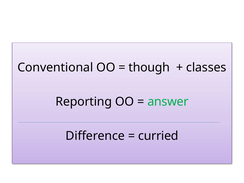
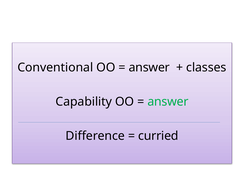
though: though -> answer (149, 68)
Reporting: Reporting -> Capability (84, 102)
